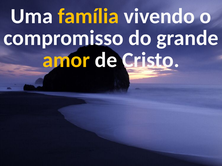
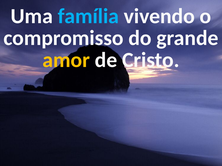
família colour: yellow -> light blue (88, 16)
